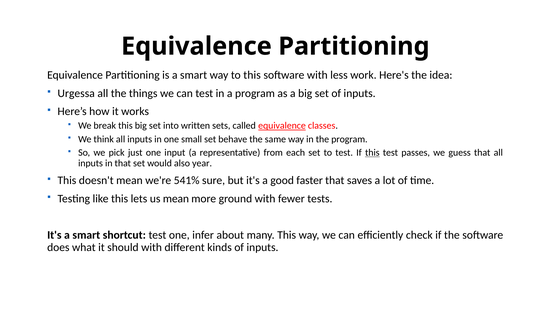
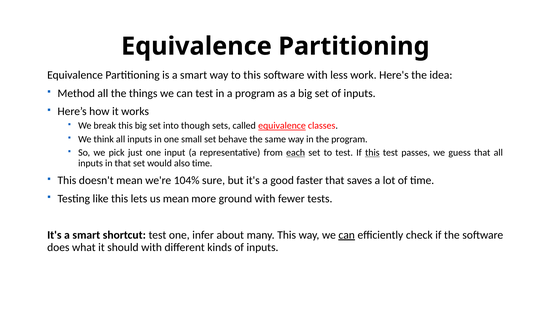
Urgessa: Urgessa -> Method (76, 93)
written: written -> though (195, 126)
each underline: none -> present (296, 153)
also year: year -> time (202, 163)
541%: 541% -> 104% (187, 180)
can underline: none -> present (347, 235)
